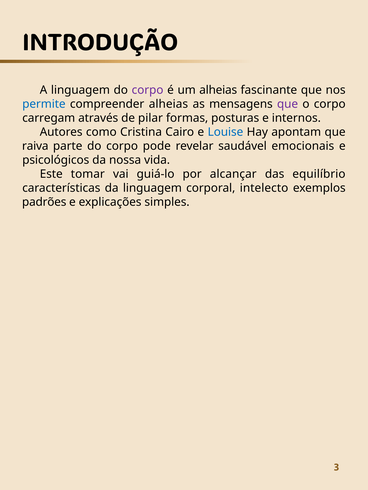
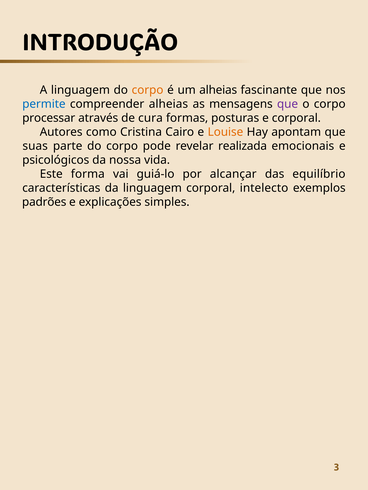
corpo colour: purple -> orange (148, 90)
carregam: carregam -> processar (49, 118)
pilar: pilar -> cura (150, 118)
e internos: internos -> corporal (296, 118)
Louise colour: blue -> orange (225, 132)
raiva: raiva -> suas (35, 146)
saudável: saudável -> realizada (243, 146)
tomar: tomar -> forma (88, 174)
